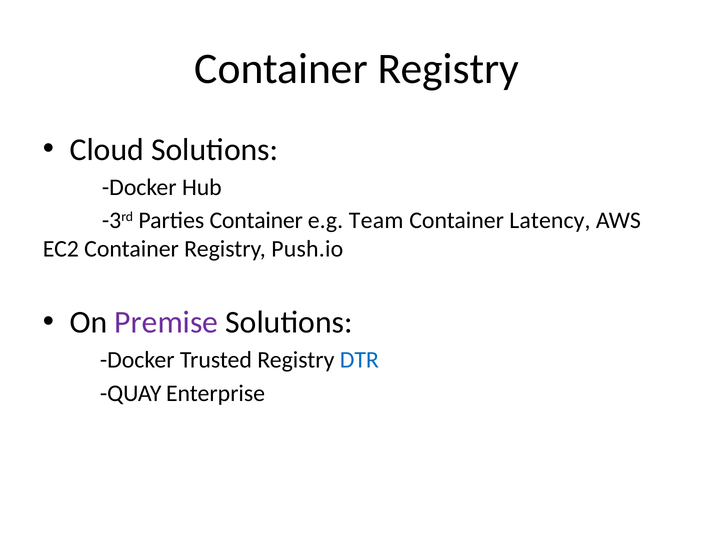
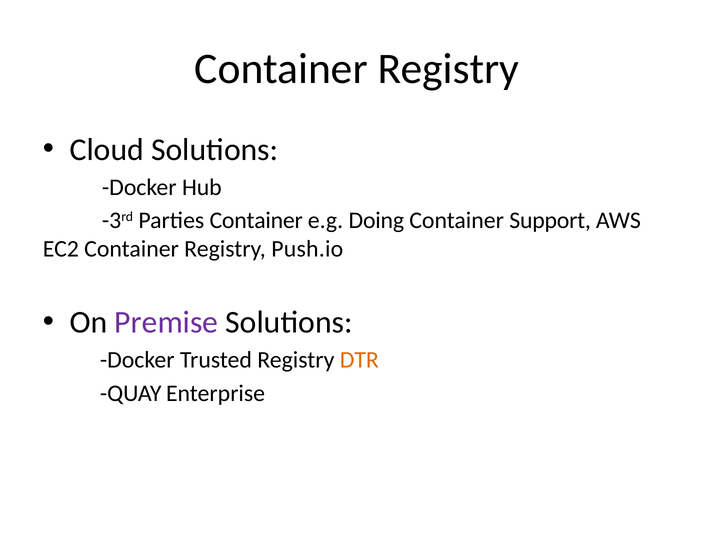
Team: Team -> Doing (376, 221)
Latency: Latency -> Support (550, 221)
DTR colour: blue -> orange (359, 360)
